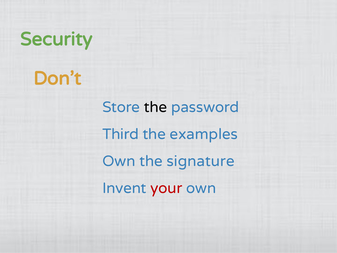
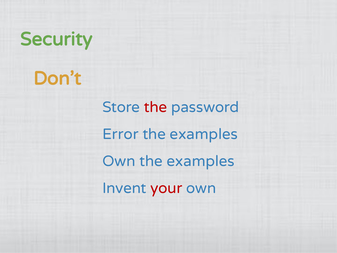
the colour: black -> red (156, 107)
Third: Third -> Error (120, 134)
Own the signature: signature -> examples (201, 161)
